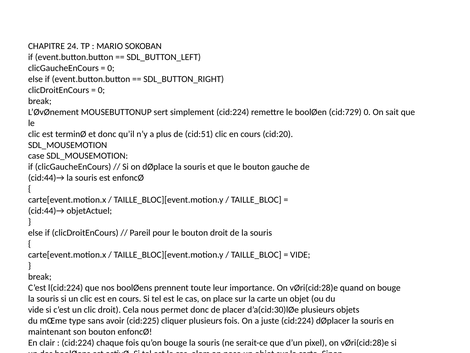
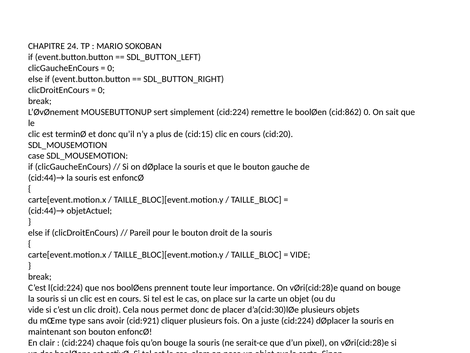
cid:729: cid:729 -> cid:862 (345, 112)
cid:51: cid:51 -> cid:15 (199, 134)
cid:225: cid:225 -> cid:921 (143, 320)
